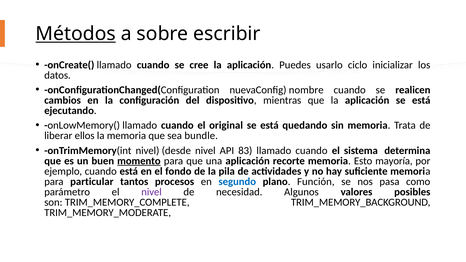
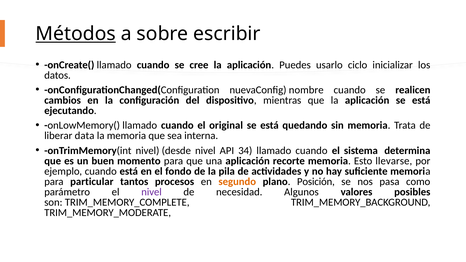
ellos: ellos -> data (85, 136)
bundle: bundle -> interna (201, 136)
83: 83 -> 34 (245, 151)
momento underline: present -> none (139, 161)
mayoría: mayoría -> llevarse (394, 161)
segundo colour: blue -> orange (237, 182)
Función: Función -> Posición (316, 182)
